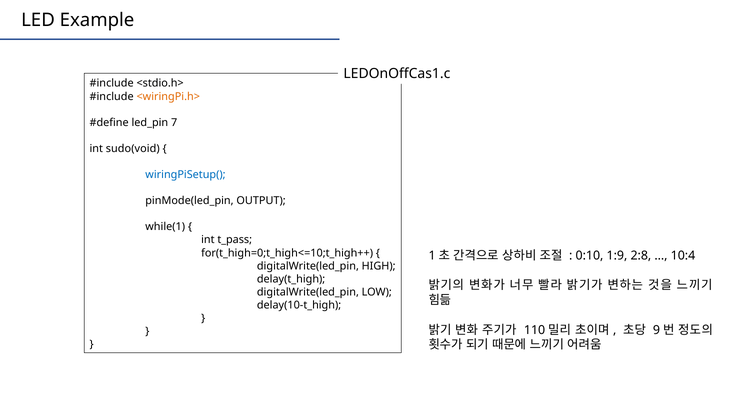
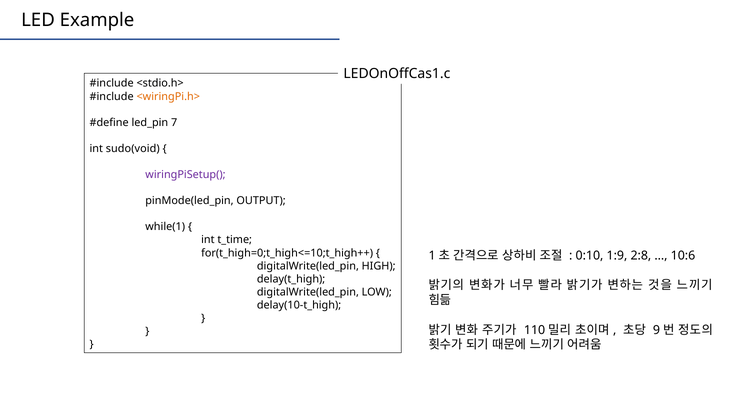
wiringPiSetup( colour: blue -> purple (185, 174)
t_pass: t_pass -> t_time (235, 240)
10:4: 10:4 -> 10:6 (683, 255)
